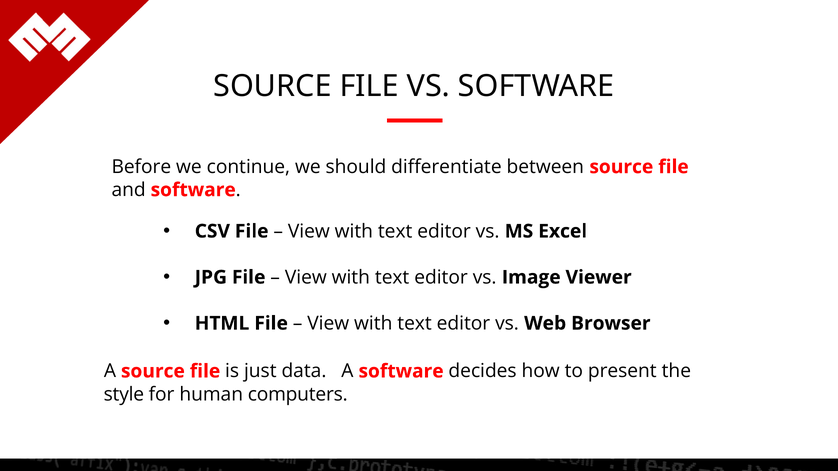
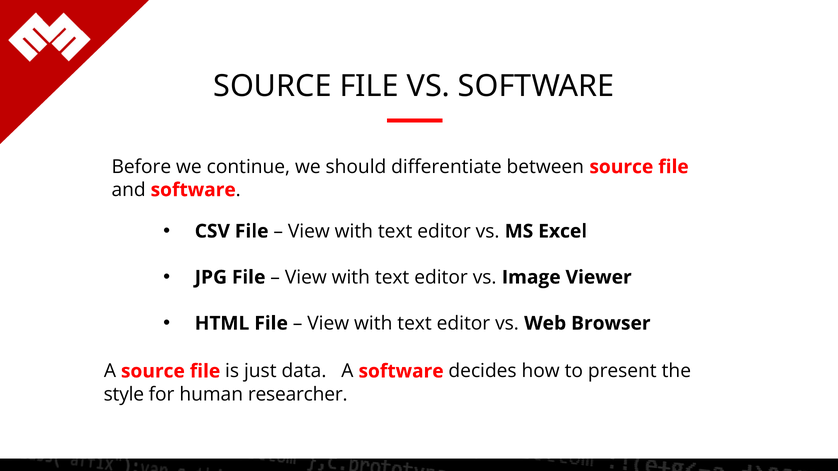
computers: computers -> researcher (298, 394)
